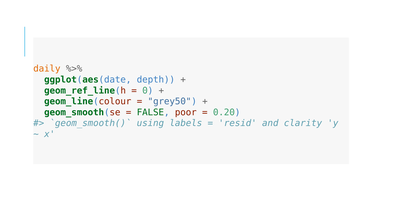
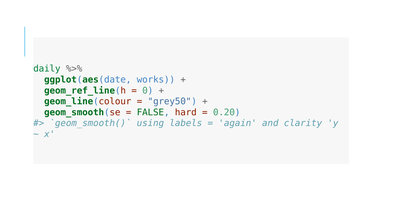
daily colour: orange -> green (47, 69)
depth: depth -> works (156, 80)
poor: poor -> hard (186, 112)
resid: resid -> again (238, 123)
